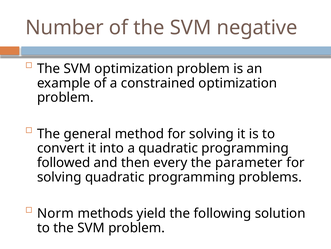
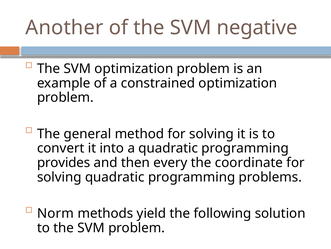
Number: Number -> Another (64, 28)
followed: followed -> provides (64, 162)
parameter: parameter -> coordinate (249, 162)
